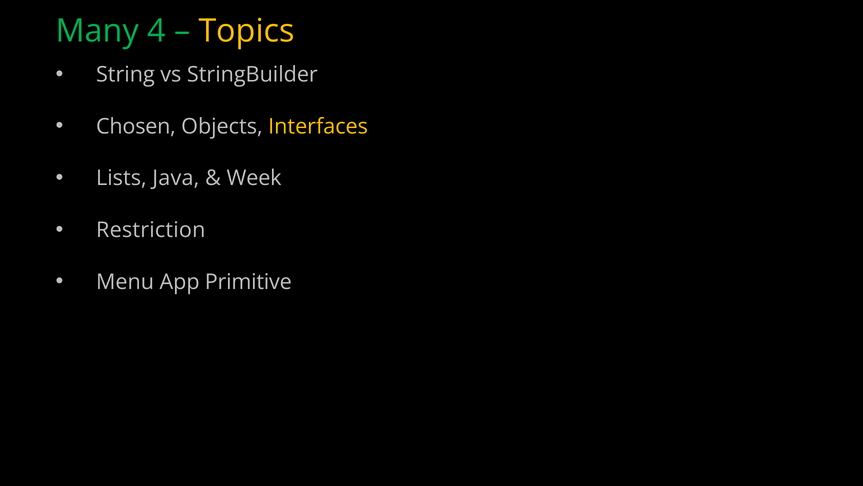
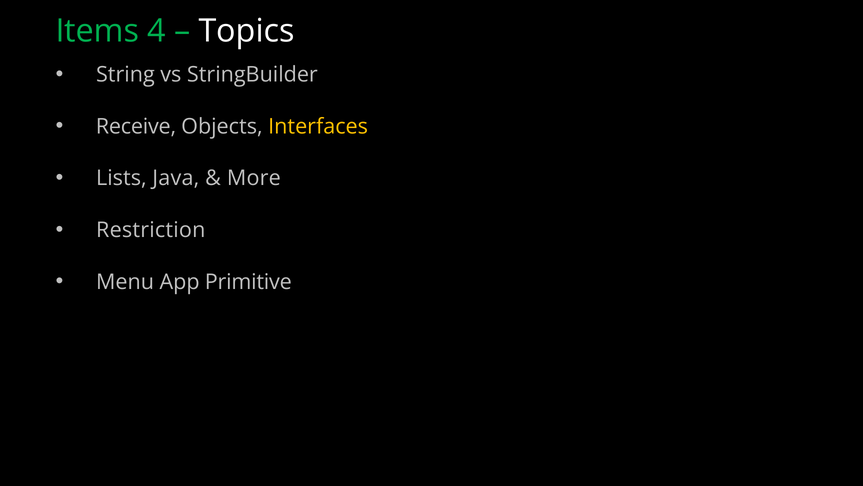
Many: Many -> Items (97, 31)
Topics colour: yellow -> white (247, 31)
Chosen: Chosen -> Receive (136, 126)
Week: Week -> More (254, 178)
